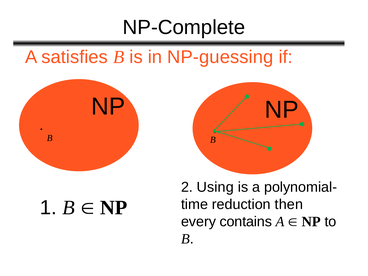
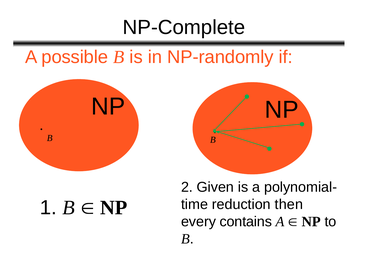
satisfies: satisfies -> possible (75, 57)
NP-guessing: NP-guessing -> NP-randomly (220, 57)
Using: Using -> Given (215, 187)
